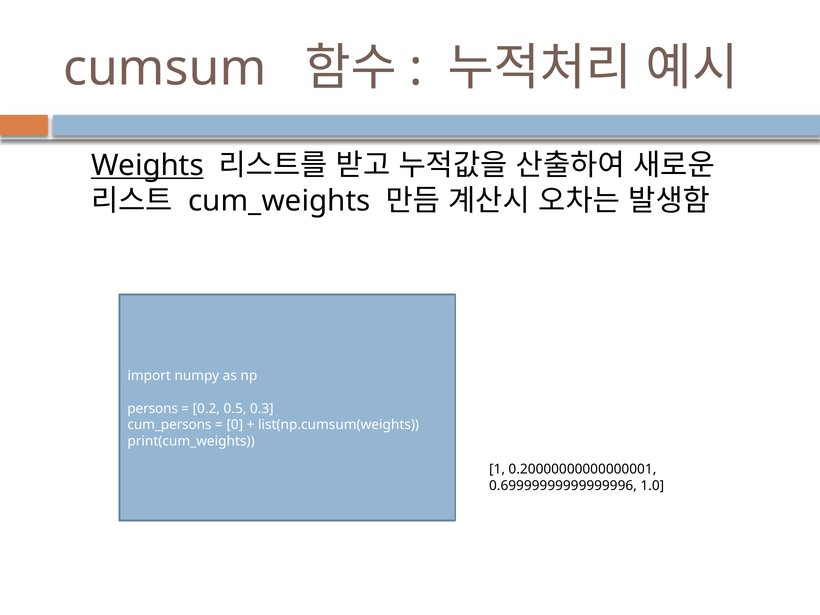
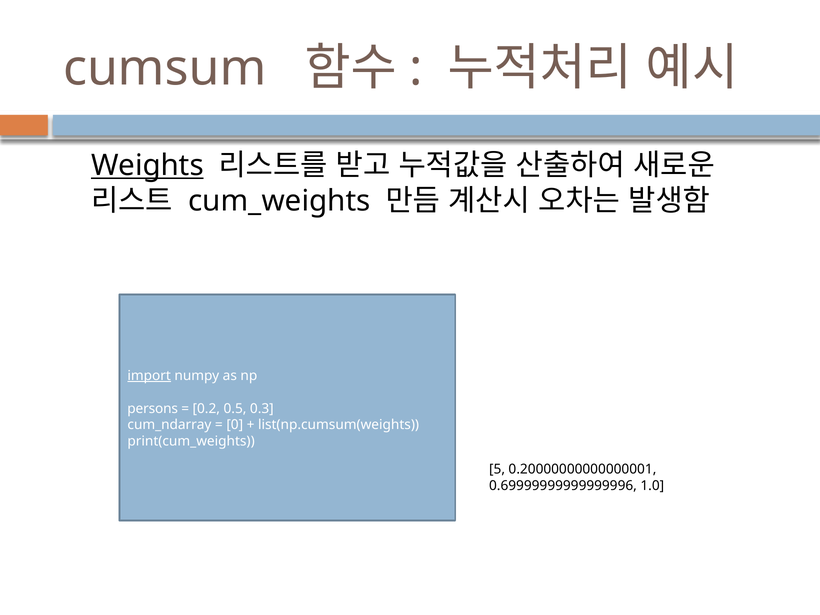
import underline: none -> present (149, 376)
cum_persons: cum_persons -> cum_ndarray (169, 425)
1: 1 -> 5 (497, 469)
